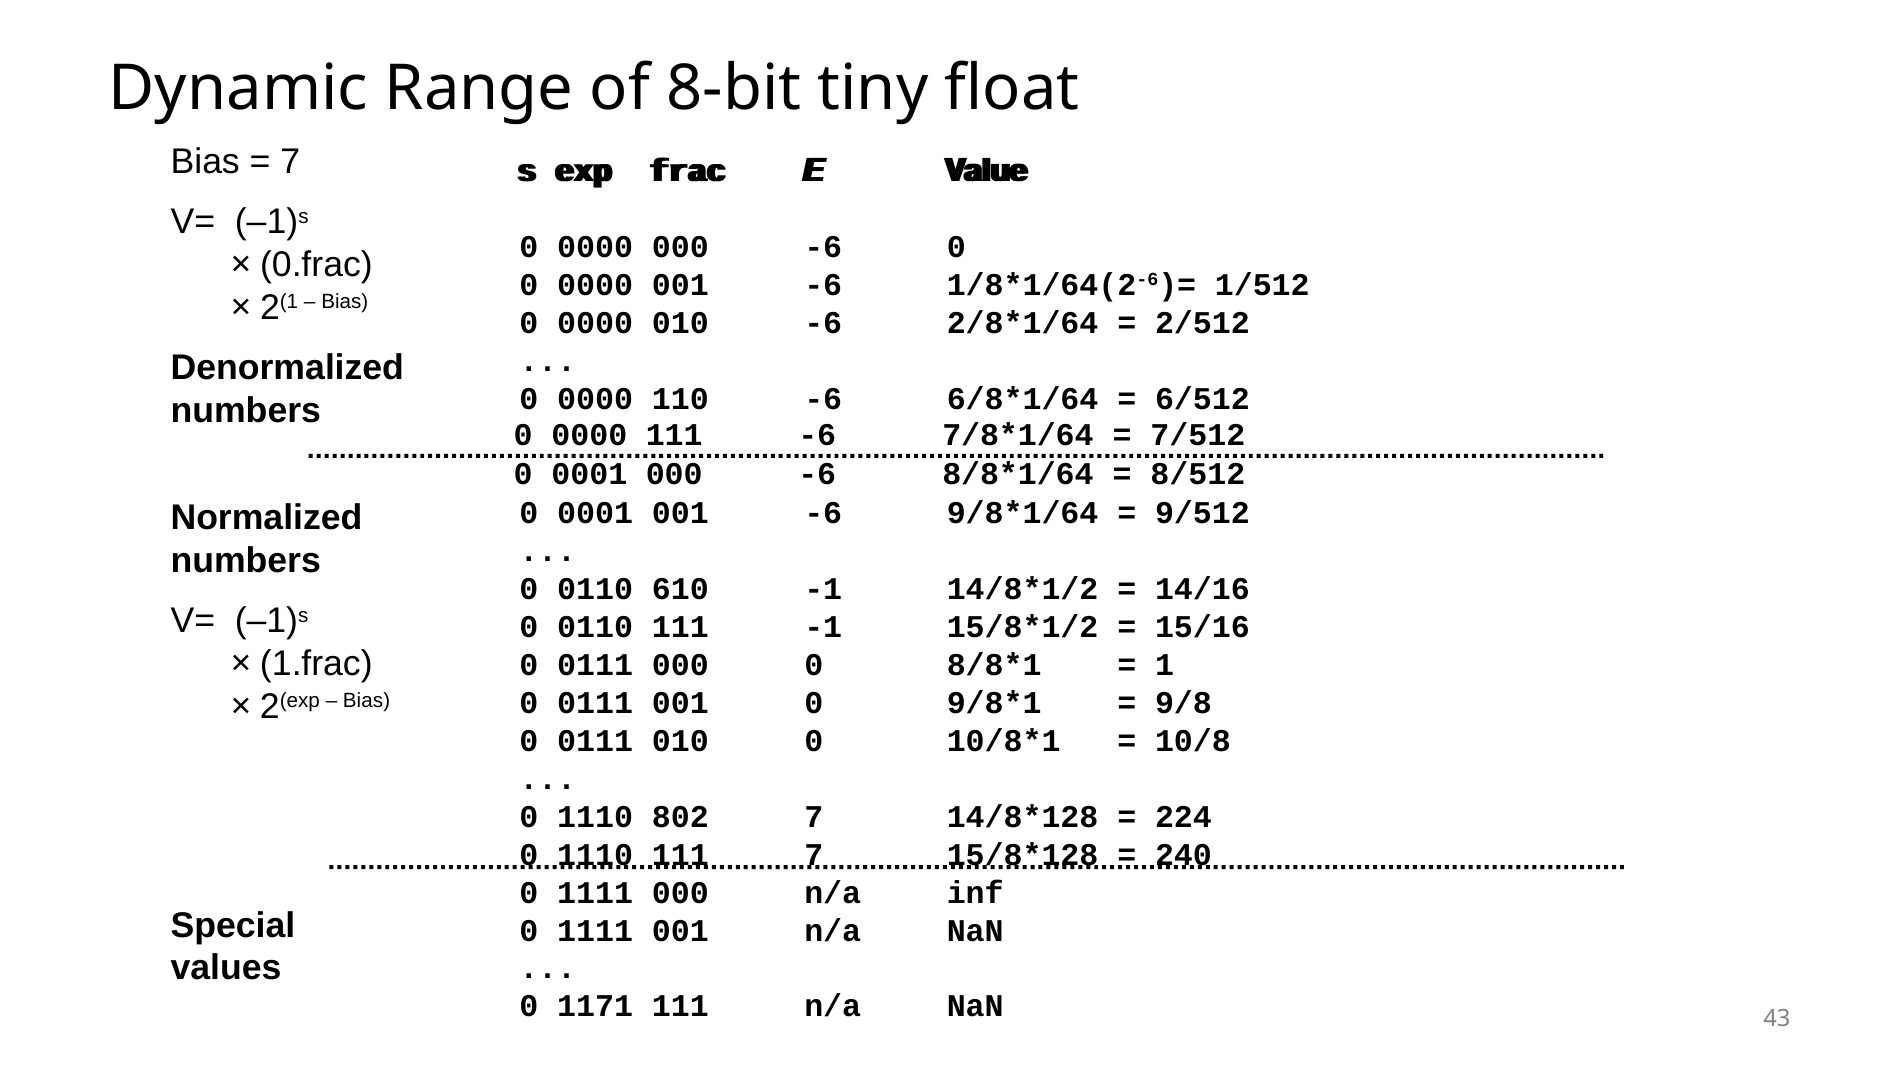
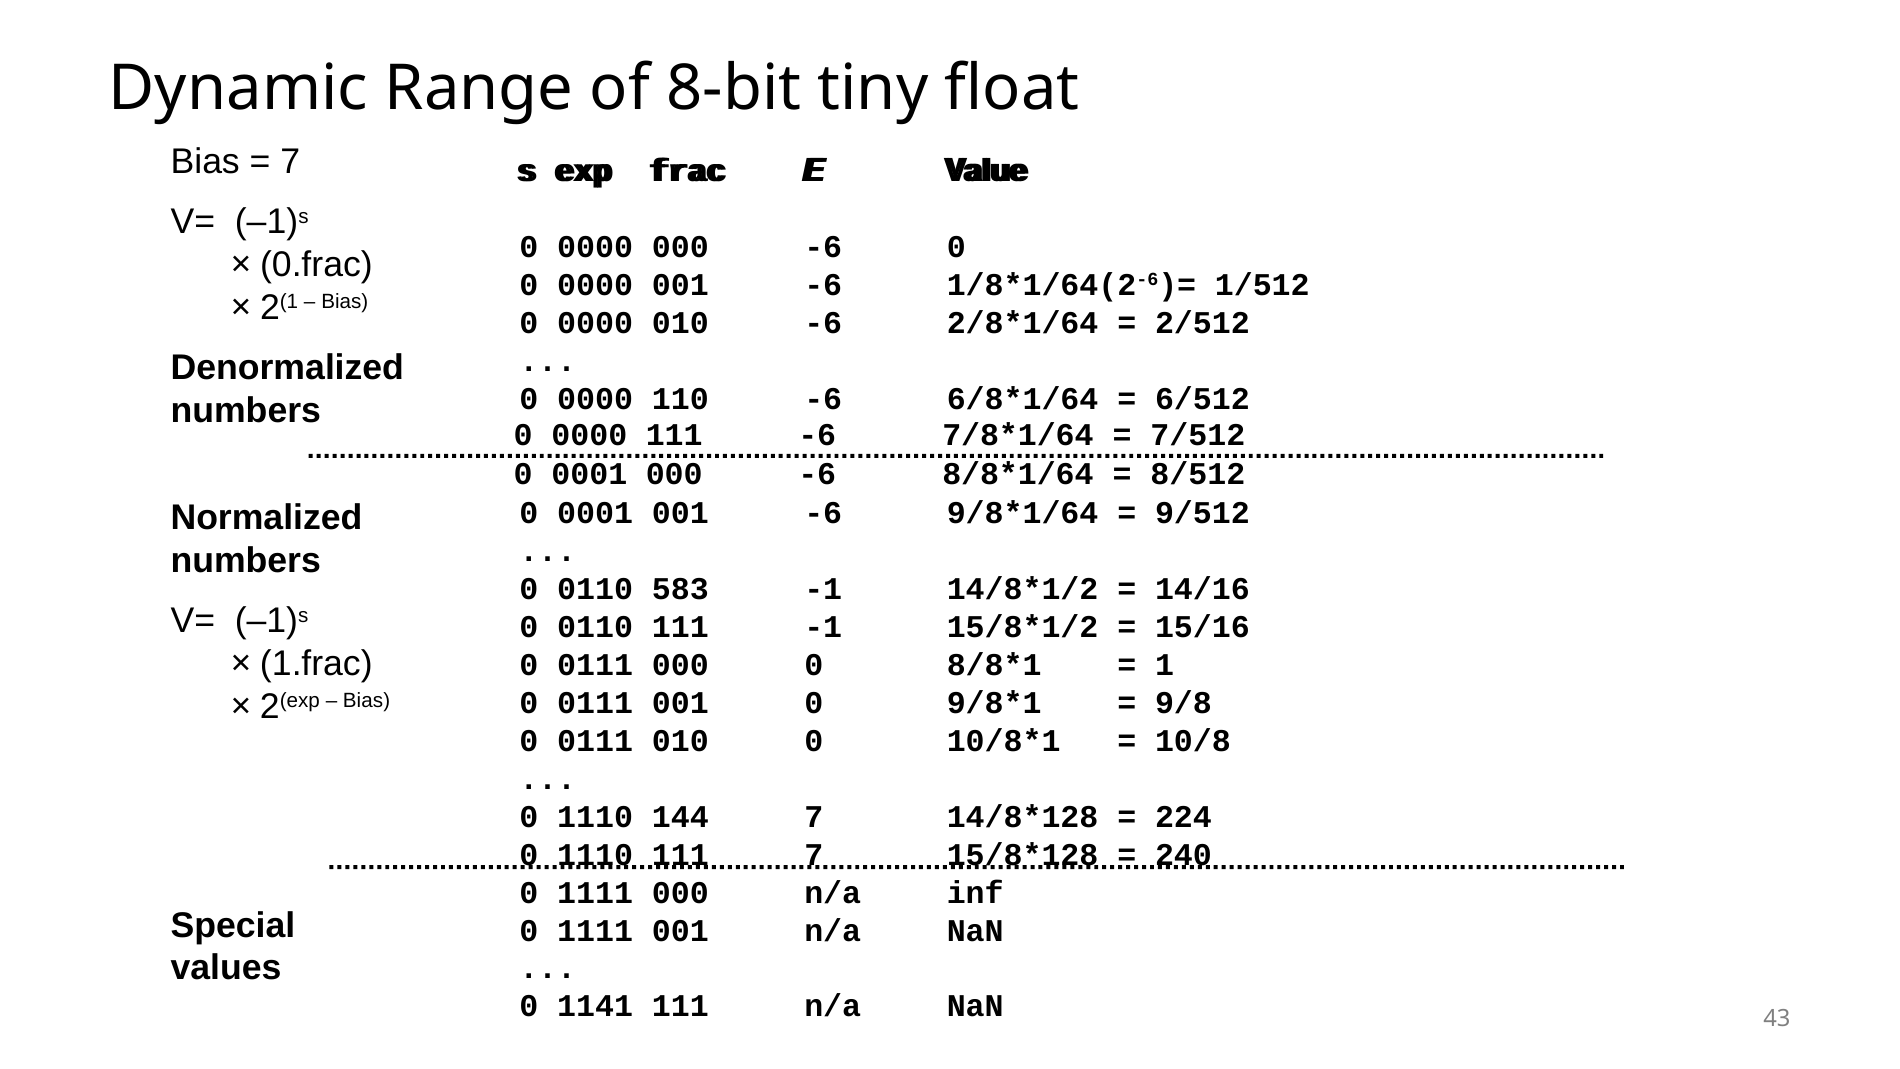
610: 610 -> 583 (680, 589)
802: 802 -> 144 (680, 816)
1171: 1171 -> 1141 (595, 1006)
